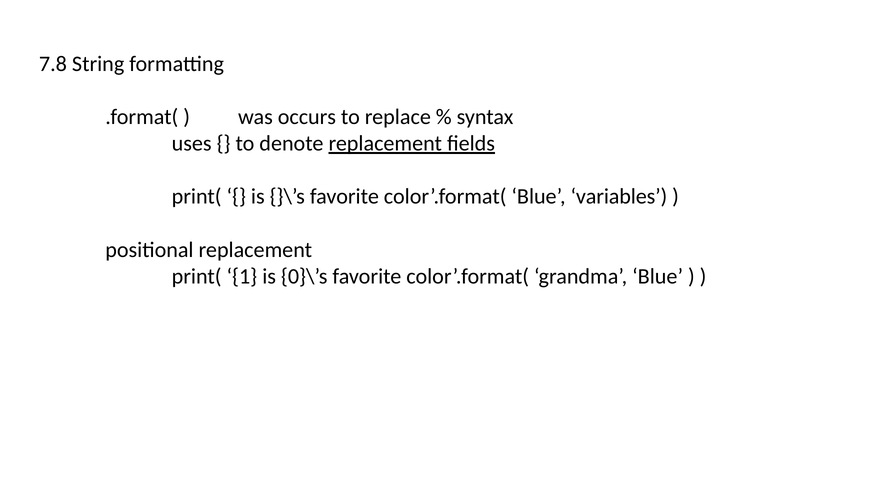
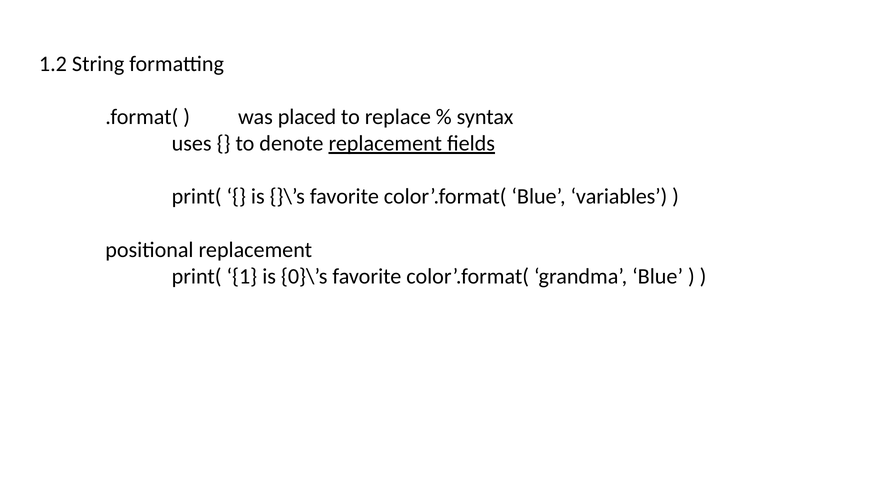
7.8: 7.8 -> 1.2 (53, 64)
occurs: occurs -> placed (307, 117)
